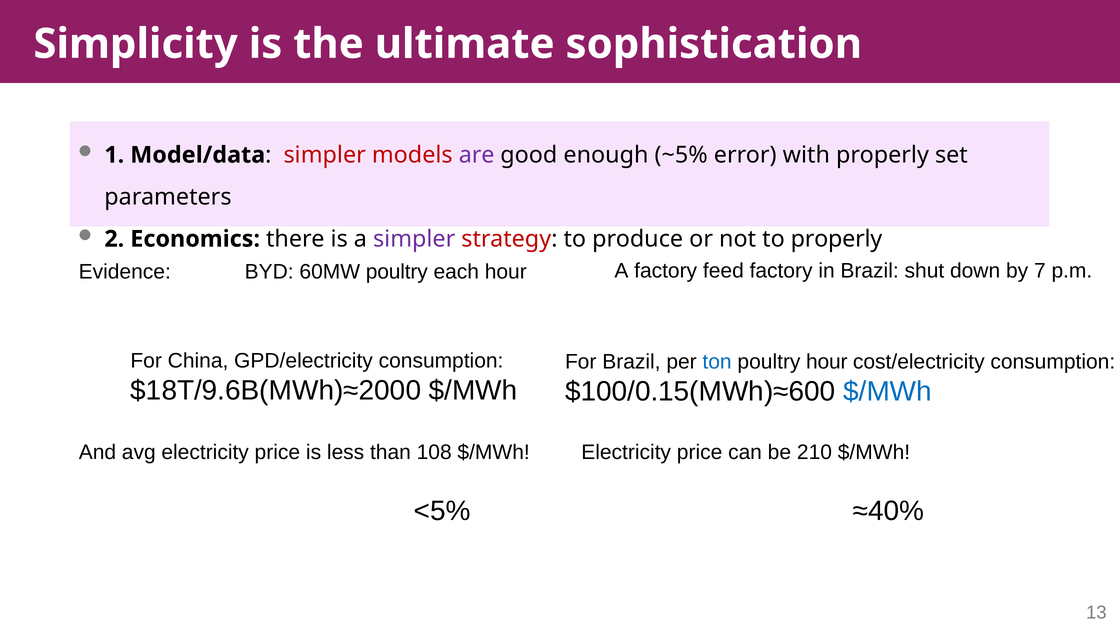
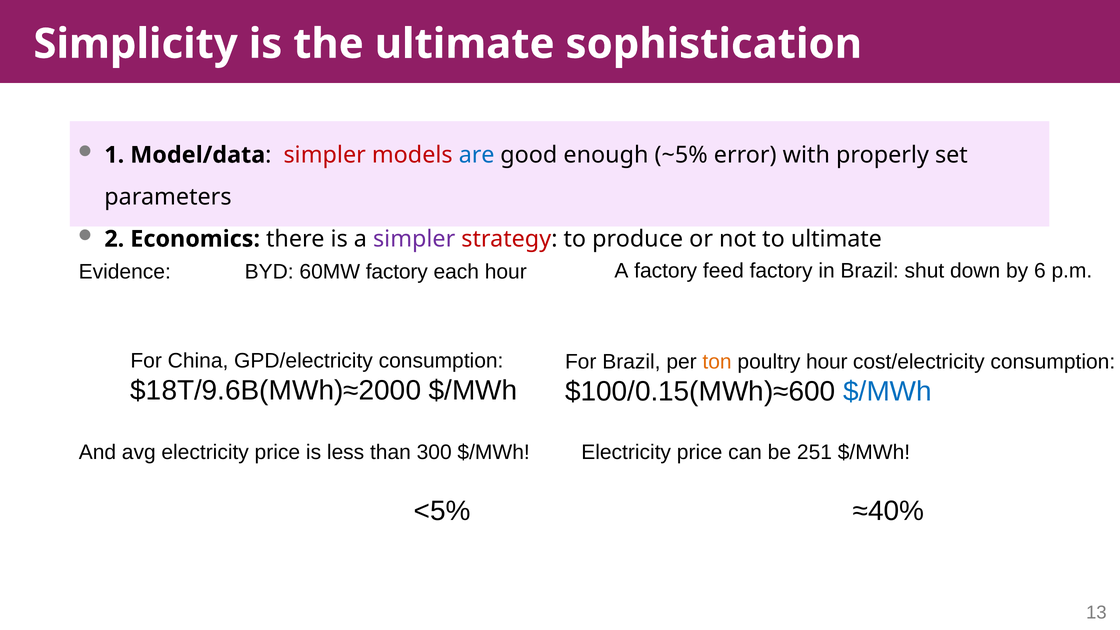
are colour: purple -> blue (477, 155)
to properly: properly -> ultimate (836, 239)
60MW poultry: poultry -> factory (397, 272)
7: 7 -> 6 (1040, 271)
ton colour: blue -> orange (717, 362)
108: 108 -> 300 (434, 452)
210: 210 -> 251 (814, 452)
